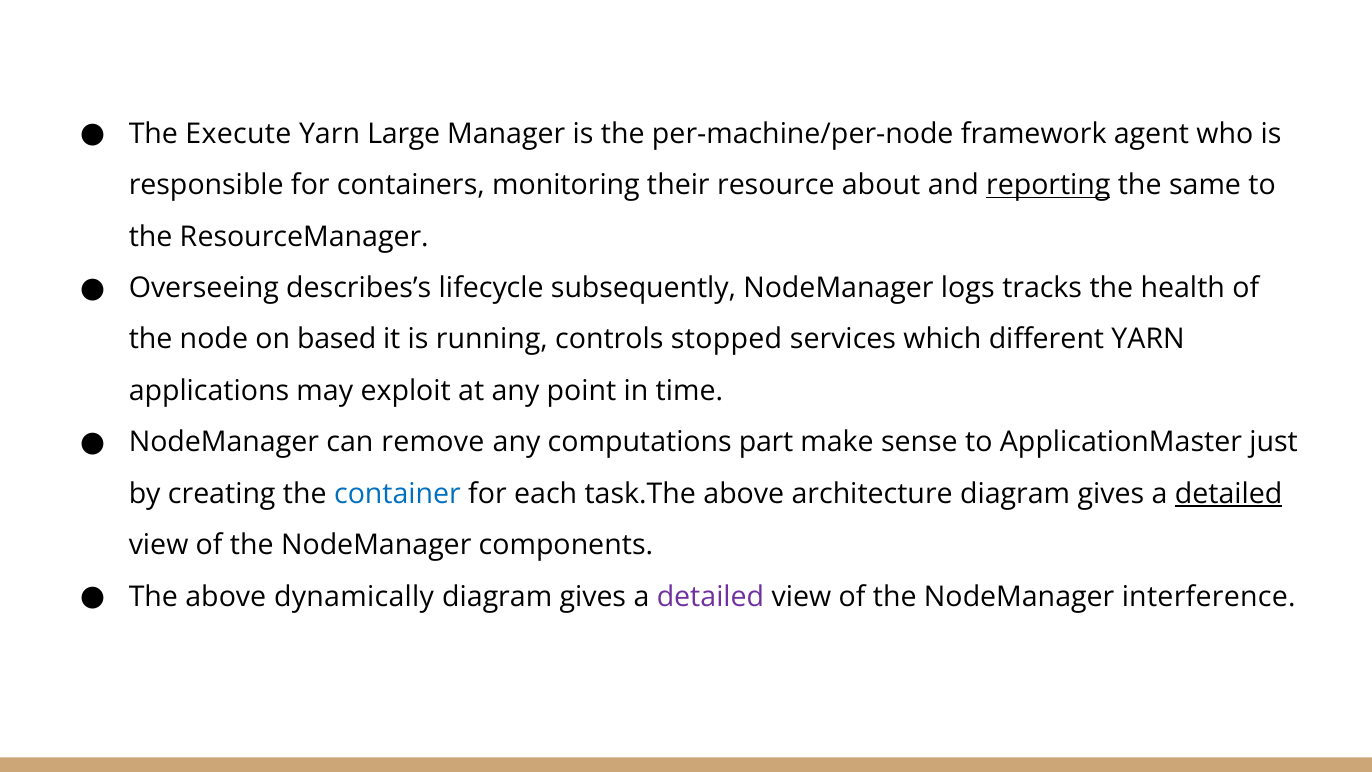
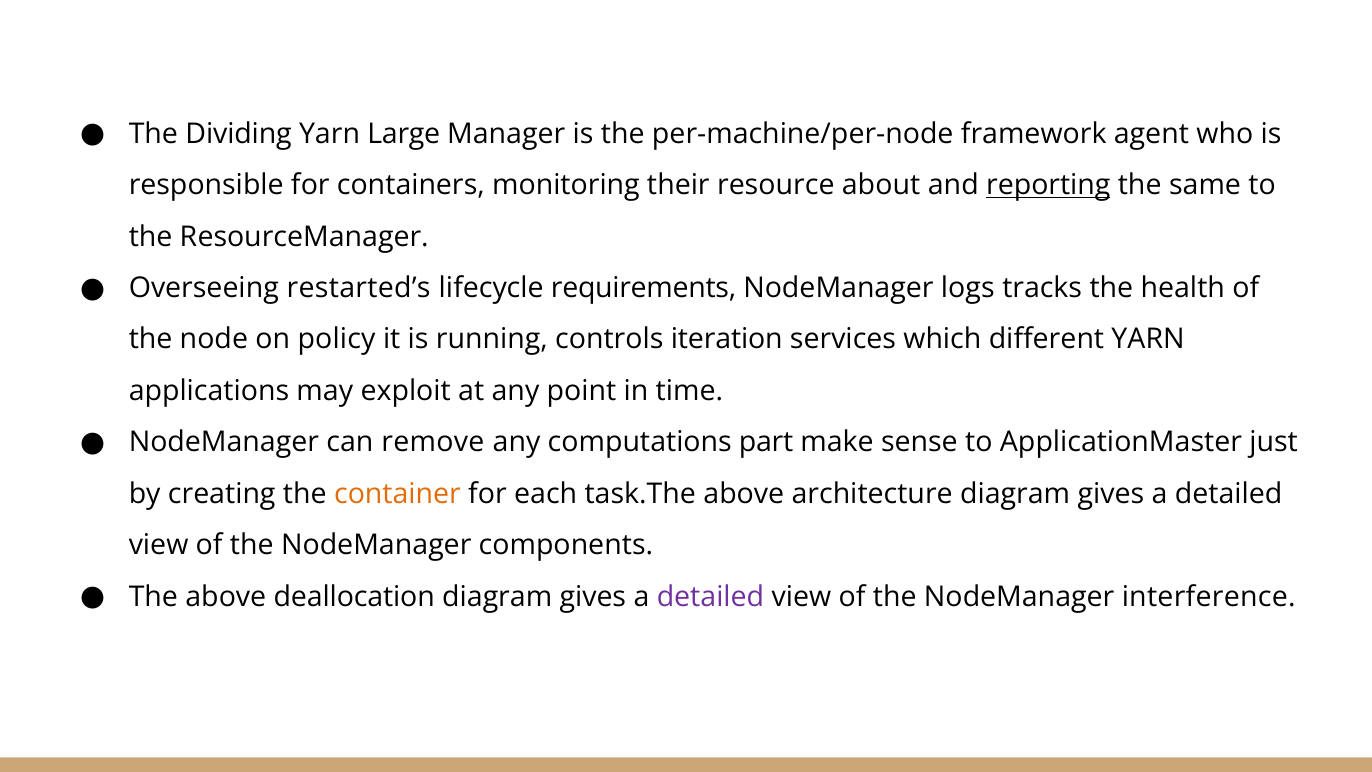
Execute: Execute -> Dividing (239, 134)
describes’s: describes’s -> restarted’s (359, 288)
subsequently: subsequently -> requirements (644, 288)
based: based -> policy (337, 339)
stopped: stopped -> iteration (727, 339)
container colour: blue -> orange (397, 494)
detailed underline: present -> none (1229, 494)
dynamically: dynamically -> deallocation (354, 596)
